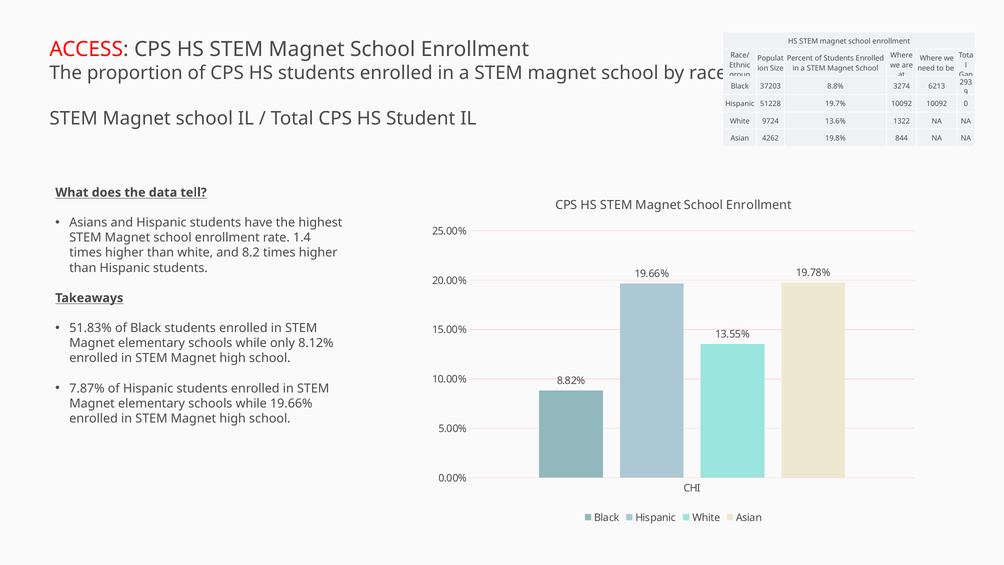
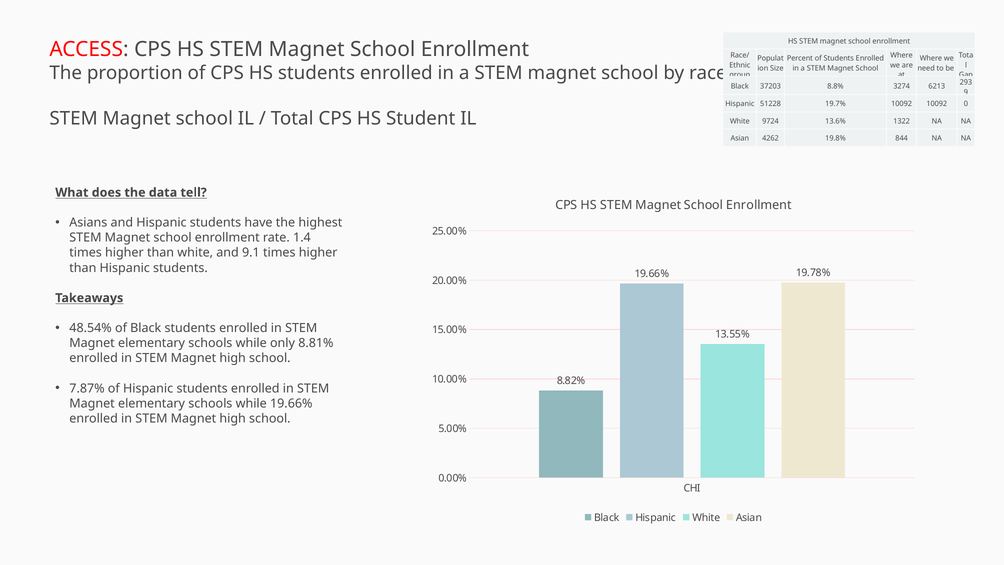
8.2: 8.2 -> 9.1 (251, 253)
51.83%: 51.83% -> 48.54% (91, 328)
8.12%: 8.12% -> 8.81% (316, 343)
